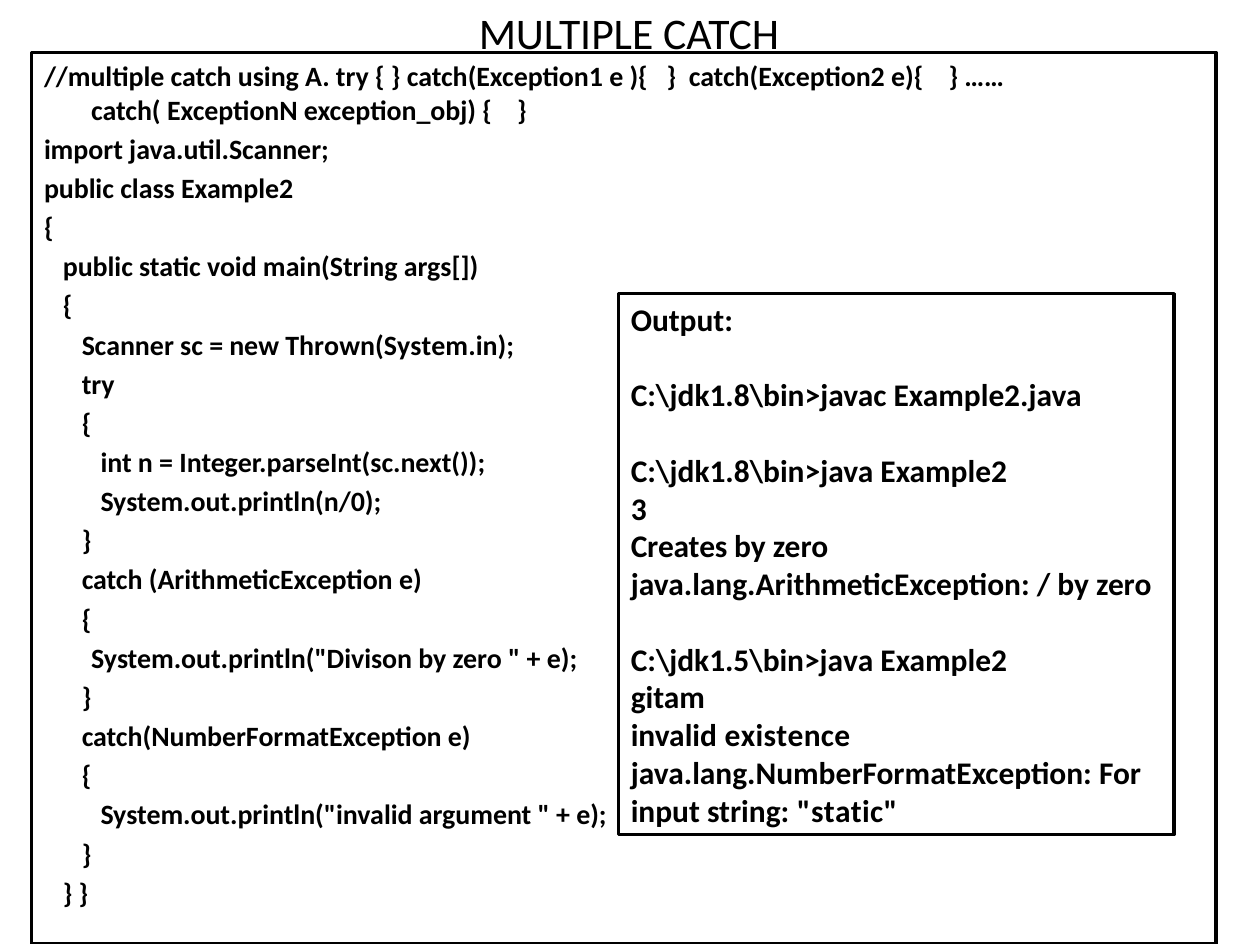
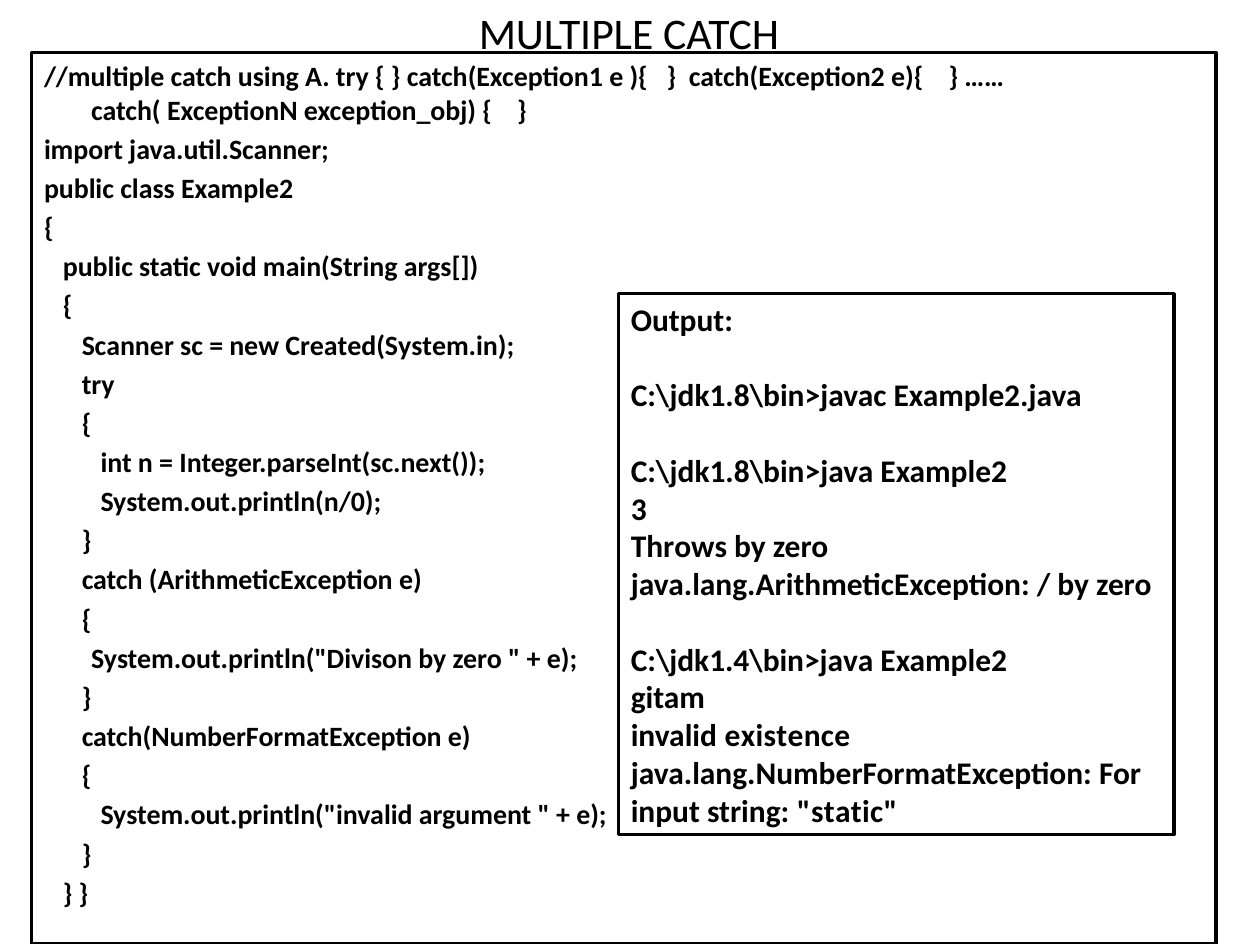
Thrown(System.in: Thrown(System.in -> Created(System.in (400, 346)
Creates: Creates -> Throws (679, 547)
C:\jdk1.5\bin>java: C:\jdk1.5\bin>java -> C:\jdk1.4\bin>java (752, 660)
